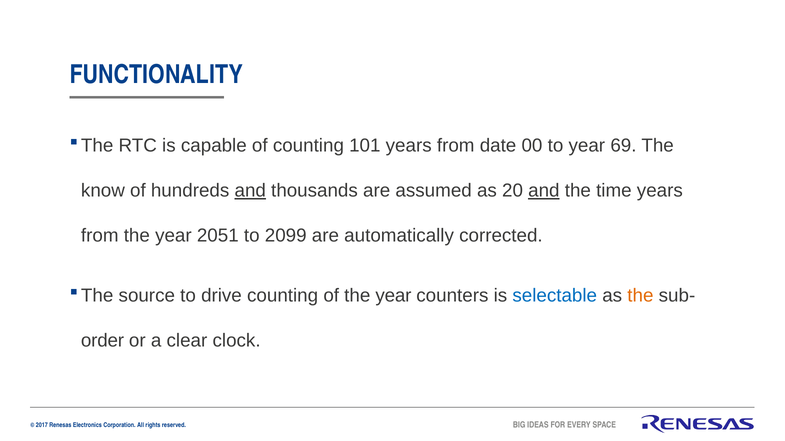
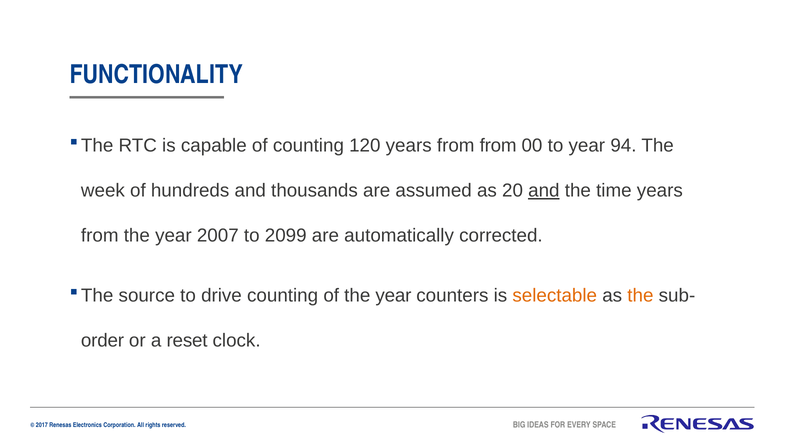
101: 101 -> 120 (365, 146)
from date: date -> from (498, 146)
69: 69 -> 94 (623, 146)
know: know -> week (103, 191)
and underline: present -> none (250, 191)
2051: 2051 -> 2007 (218, 236)
selectable colour: blue -> orange (555, 296)
clear: clear -> reset (187, 341)
